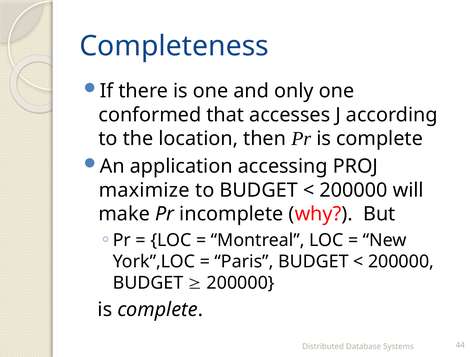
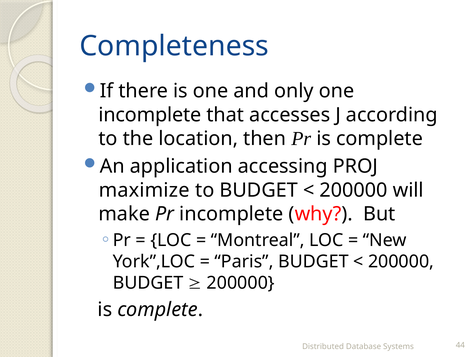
conformed: conformed -> incomplete (150, 115)
